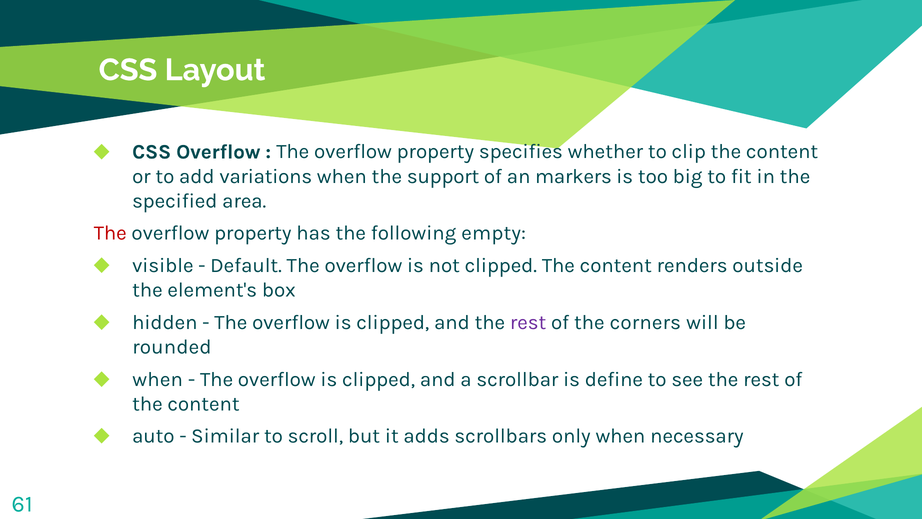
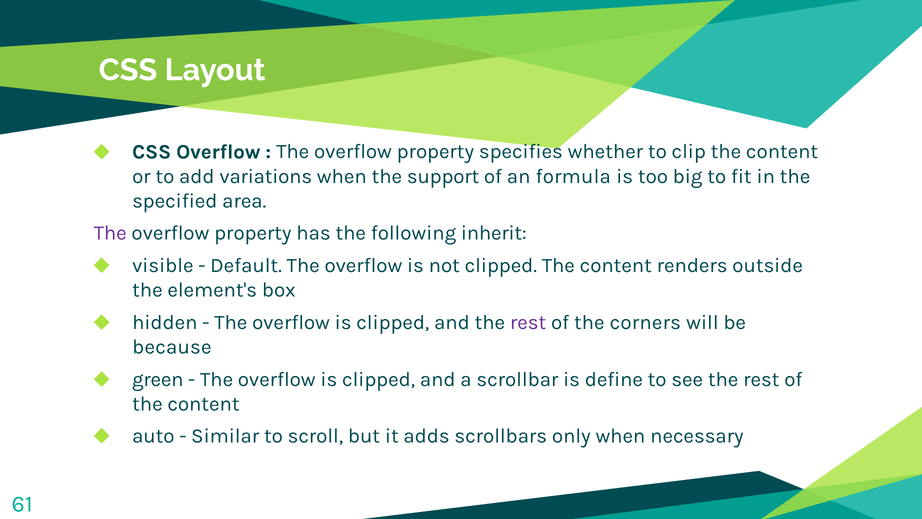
markers: markers -> formula (573, 176)
The colour: red -> purple (110, 233)
empty: empty -> inherit (494, 233)
rounded: rounded -> because (172, 347)
when: when -> green (158, 379)
